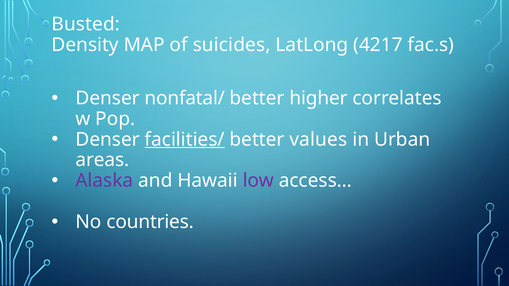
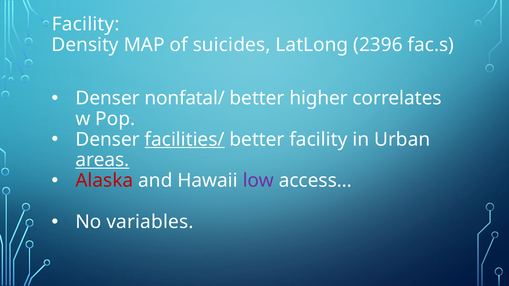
Busted: Busted -> Facility (86, 24)
4217: 4217 -> 2396 (378, 45)
better values: values -> facility (318, 140)
areas underline: none -> present (102, 160)
Alaska colour: purple -> red (104, 181)
countries: countries -> variables (150, 222)
